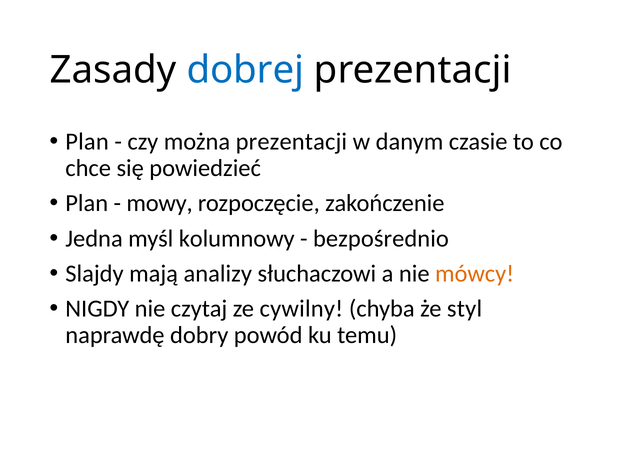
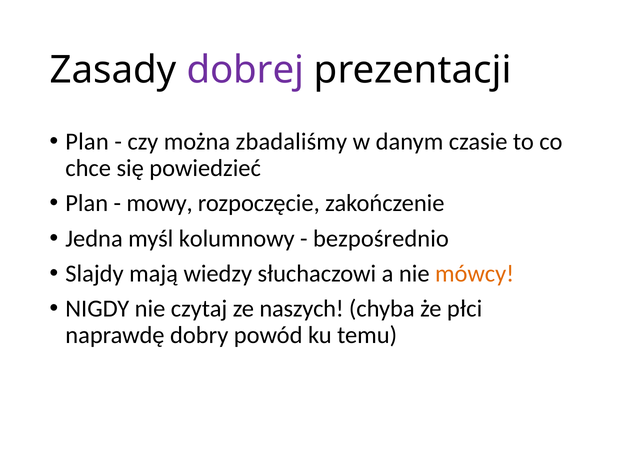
dobrej colour: blue -> purple (245, 70)
można prezentacji: prezentacji -> zbadaliśmy (291, 142)
analizy: analizy -> wiedzy (218, 274)
cywilny: cywilny -> naszych (302, 309)
styl: styl -> płci (465, 309)
